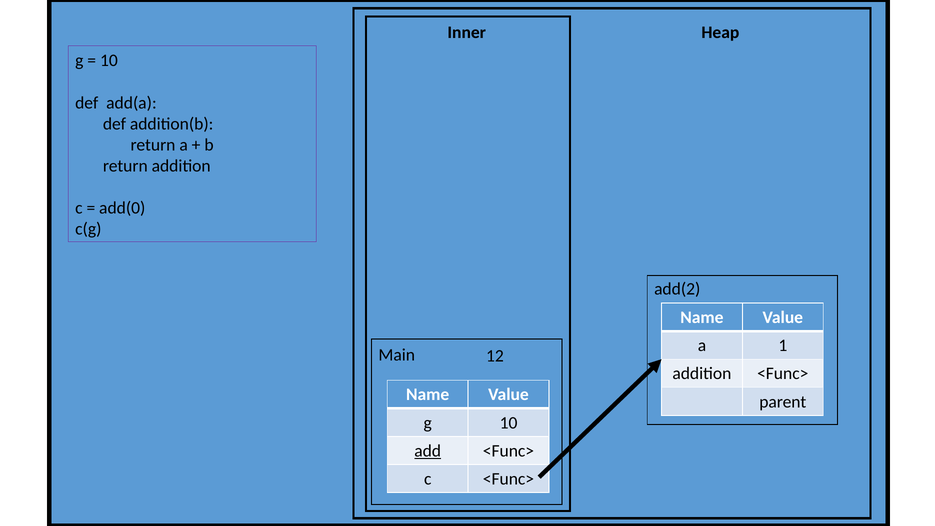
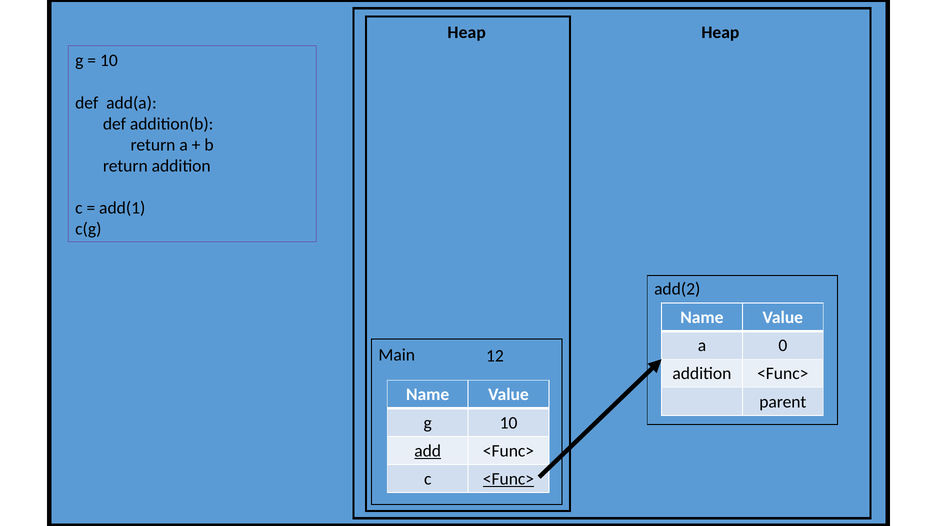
Inner: Inner -> Heap (467, 32)
add(0: add(0 -> add(1 (122, 208)
1: 1 -> 0 (783, 346)
<Func> underline: none -> present (508, 479)
